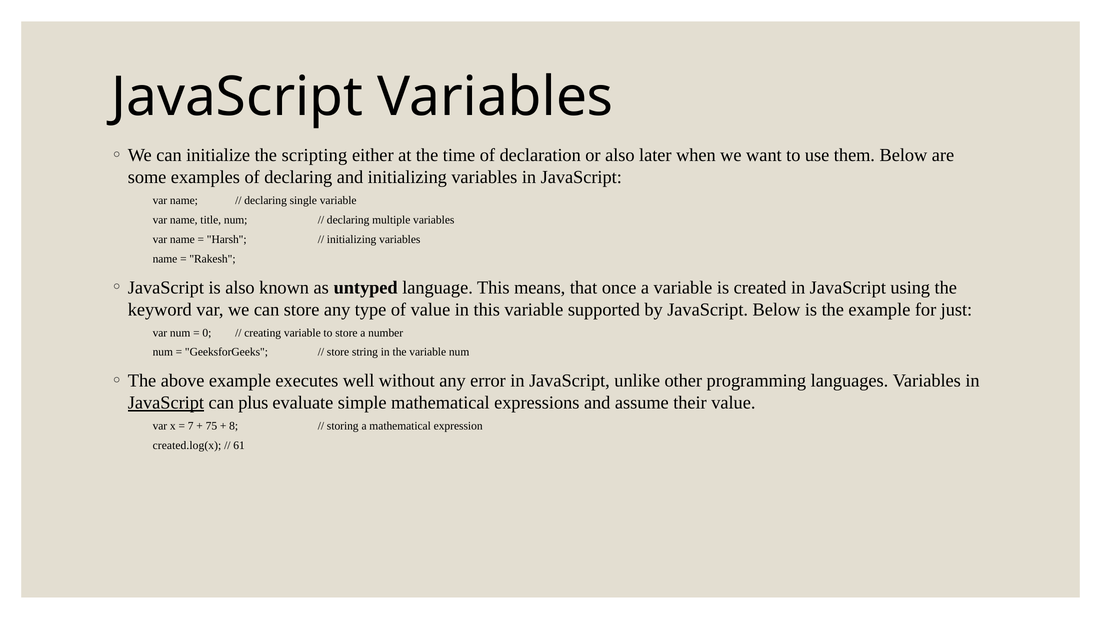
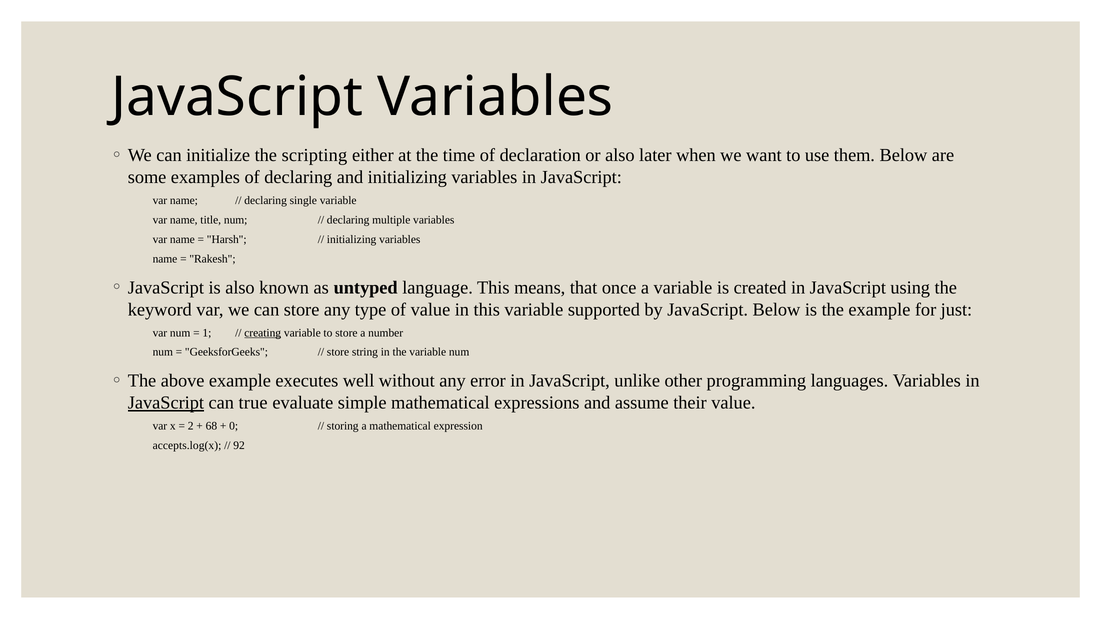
0: 0 -> 1 (207, 333)
creating underline: none -> present (263, 333)
plus: plus -> true (253, 403)
7: 7 -> 2 (191, 426)
75: 75 -> 68 (211, 426)
8: 8 -> 0 (234, 426)
created.log(x: created.log(x -> accepts.log(x (187, 446)
61: 61 -> 92 (239, 446)
